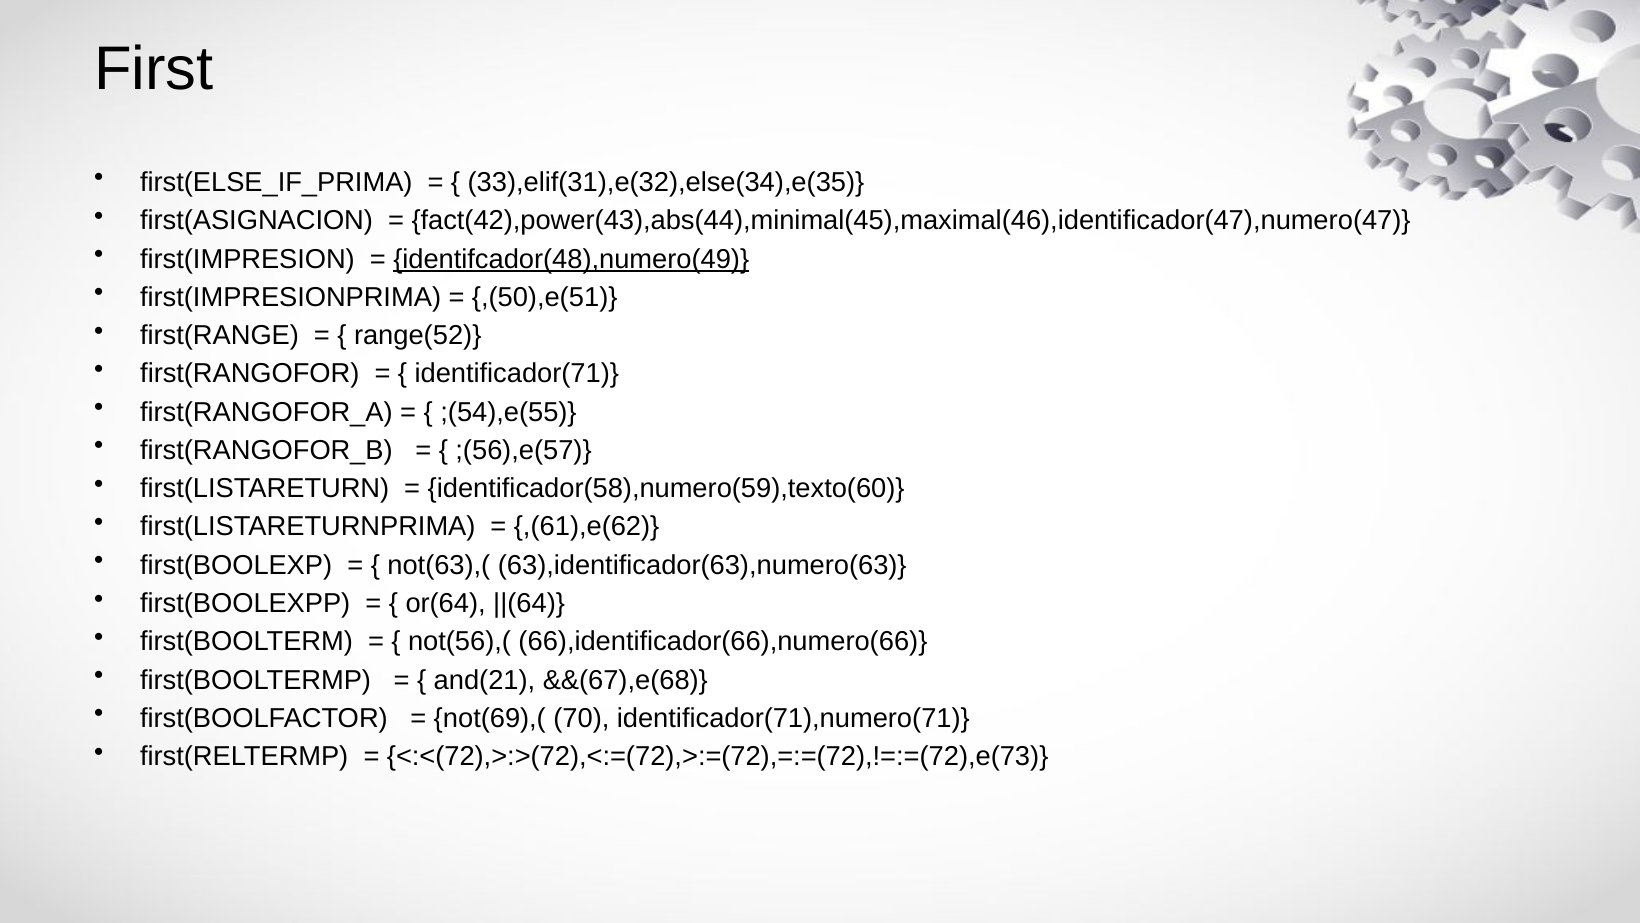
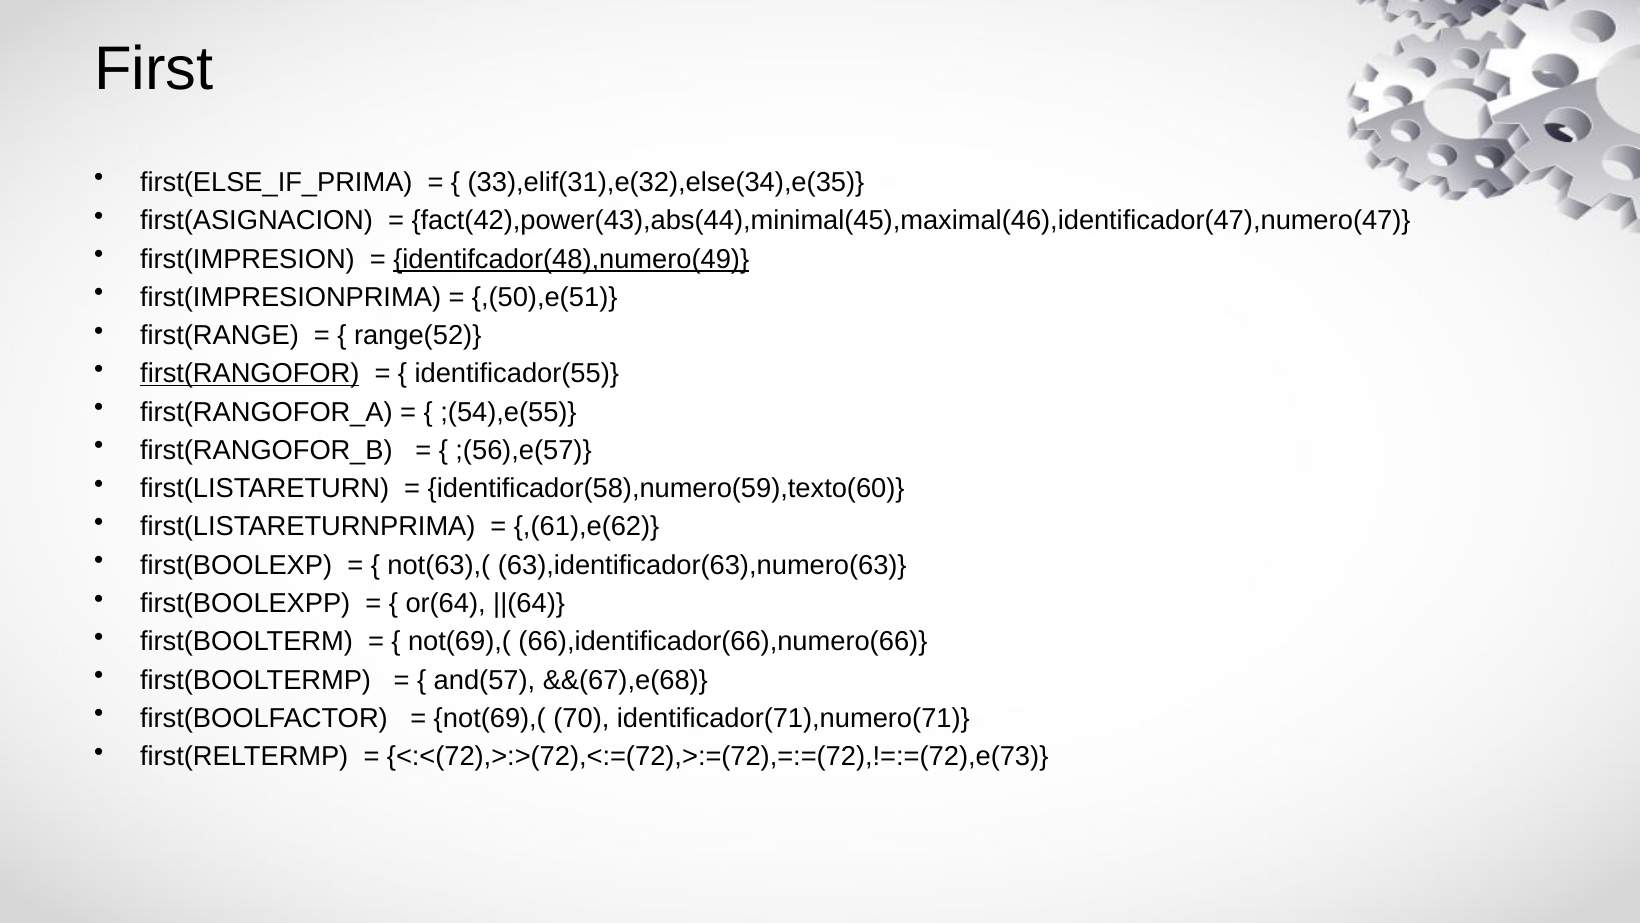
first(RANGOFOR underline: none -> present (250, 374)
identificador(71: identificador(71 -> identificador(55 (517, 374)
not(56),(: not(56),( -> not(69),( (460, 641)
and(21: and(21 -> and(57 (484, 680)
